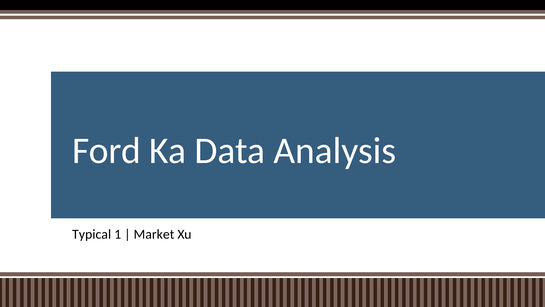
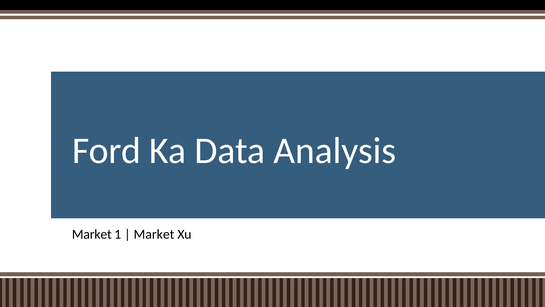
Typical: Typical -> Market (92, 234)
